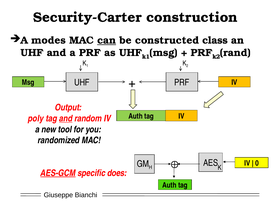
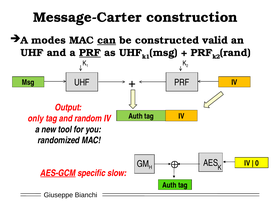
Security-Carter: Security-Carter -> Message-Carter (87, 17)
class: class -> valid (215, 40)
PRF underline: none -> present (90, 53)
poly: poly -> only (36, 118)
and underline: present -> none (66, 118)
does: does -> slow (117, 173)
